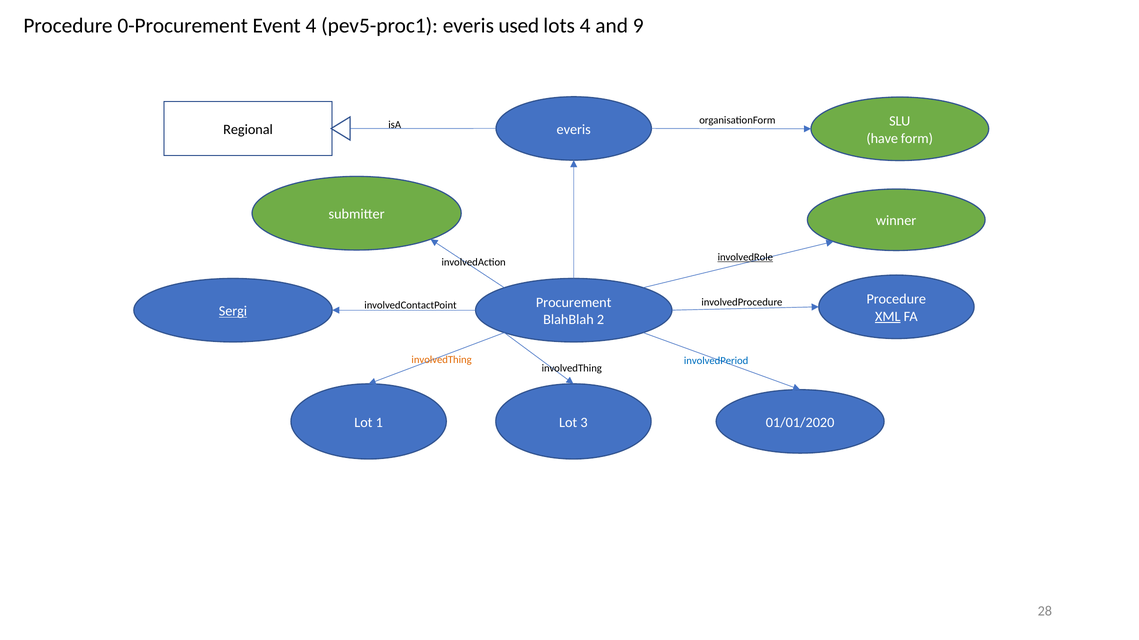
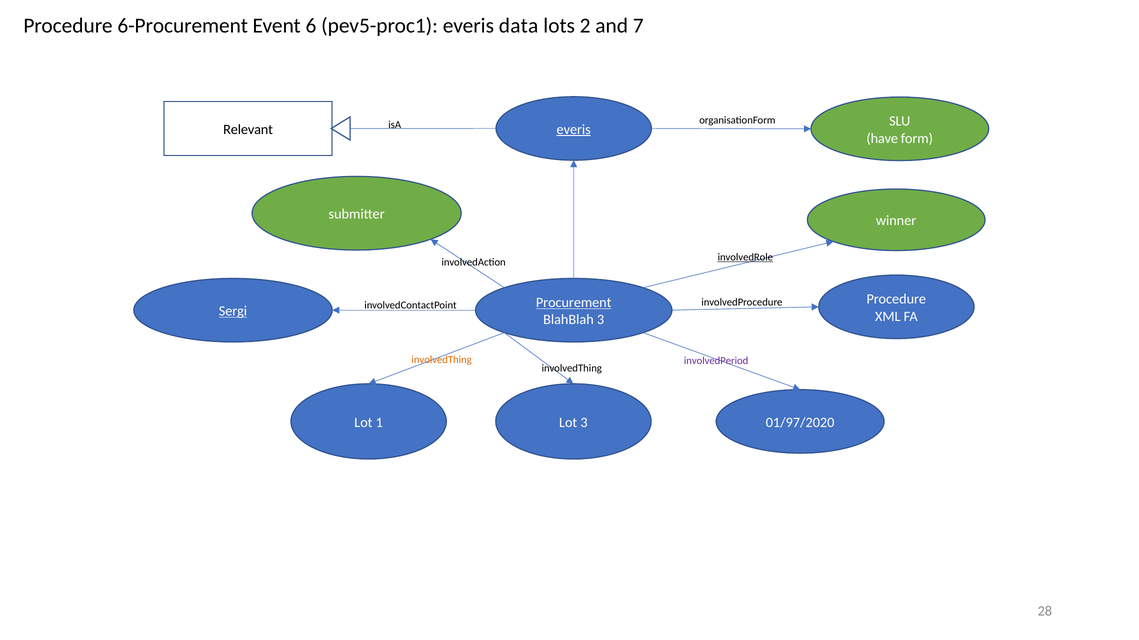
0-Procurement: 0-Procurement -> 6-Procurement (183, 26)
Event 4: 4 -> 6 (311, 26)
used: used -> data (519, 26)
lots 4: 4 -> 2 (585, 26)
9: 9 -> 7 (638, 26)
Regional: Regional -> Relevant (248, 130)
everis underline: none -> present (574, 130)
Procurement underline: none -> present (574, 303)
XML underline: present -> none (888, 317)
BlahBlah 2: 2 -> 3 (601, 320)
involvedPeriod colour: blue -> purple (716, 361)
01/01/2020: 01/01/2020 -> 01/97/2020 (800, 423)
